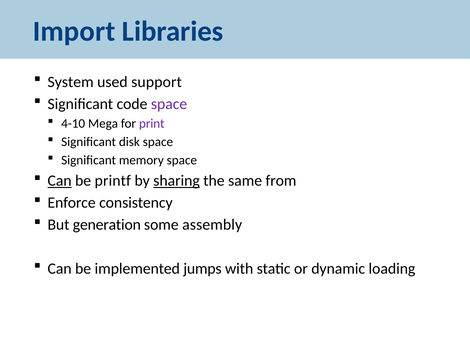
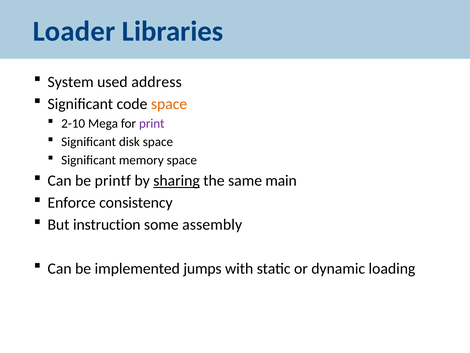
Import: Import -> Loader (74, 31)
support: support -> address (157, 82)
space colour: purple -> orange (169, 104)
4-10: 4-10 -> 2-10 (73, 123)
Can underline: present -> none (60, 181)
from: from -> main (281, 181)
generation: generation -> instruction (107, 224)
